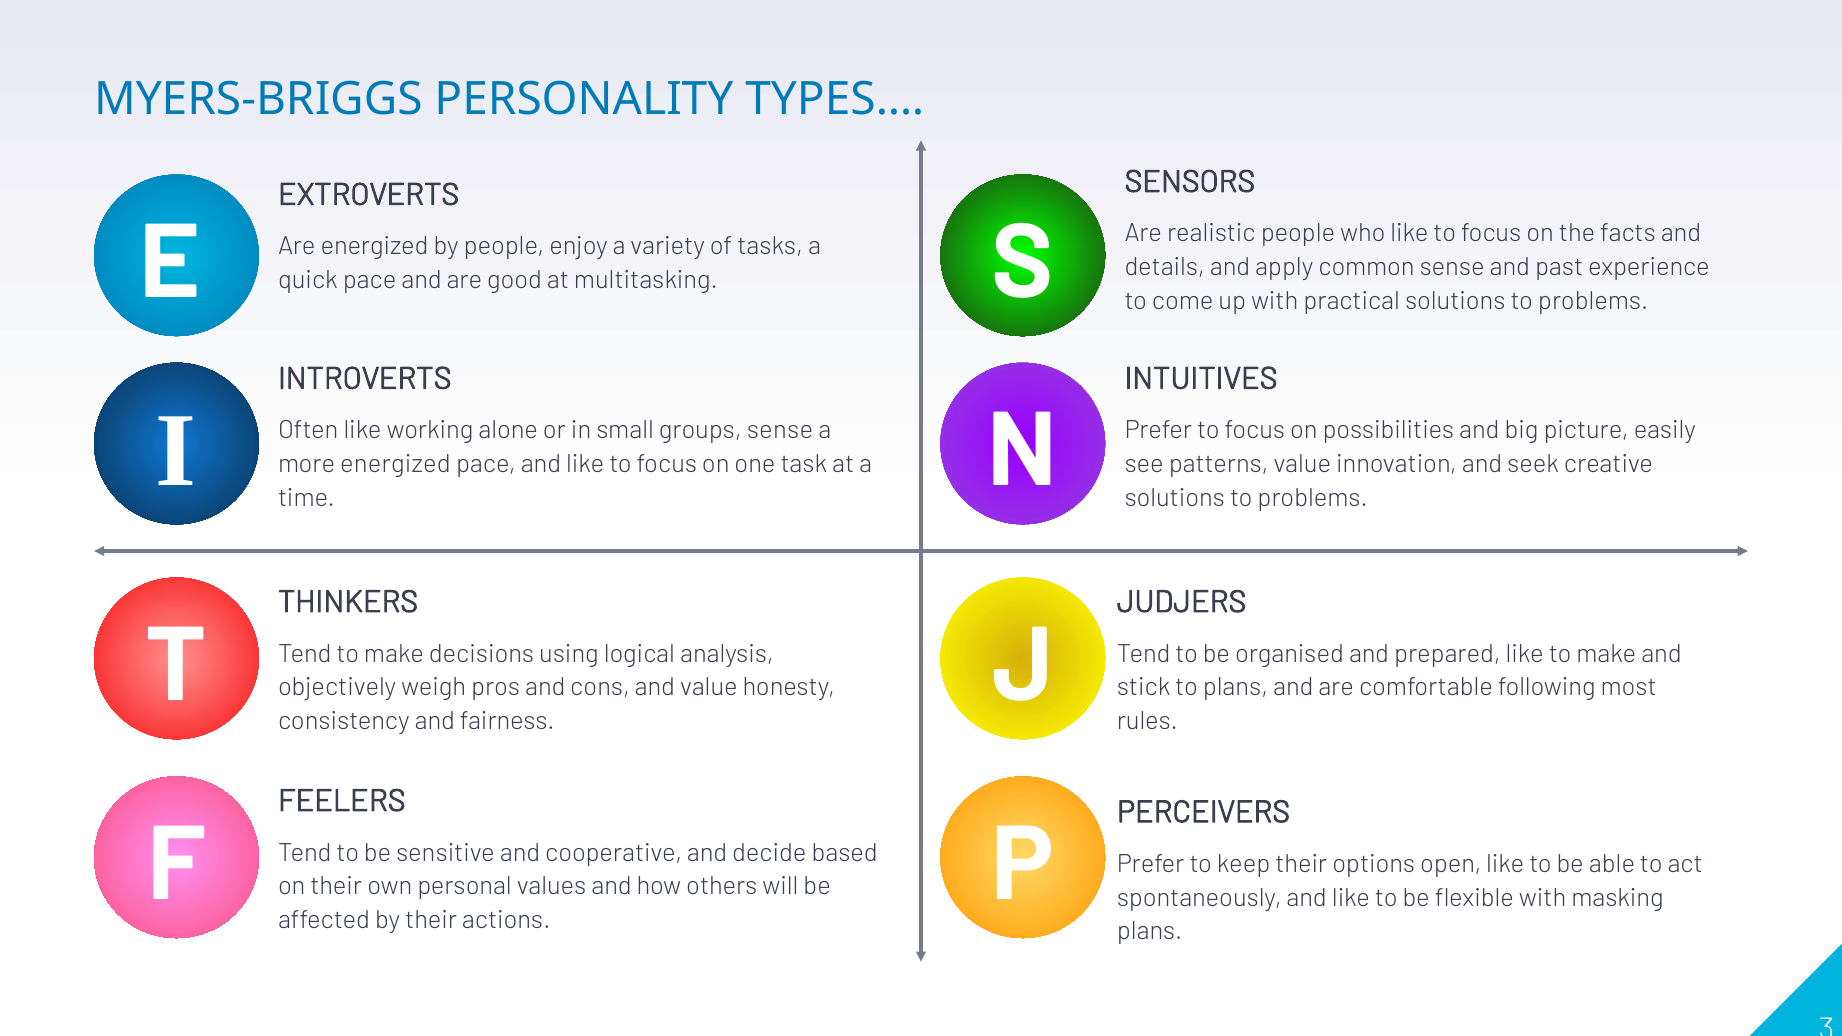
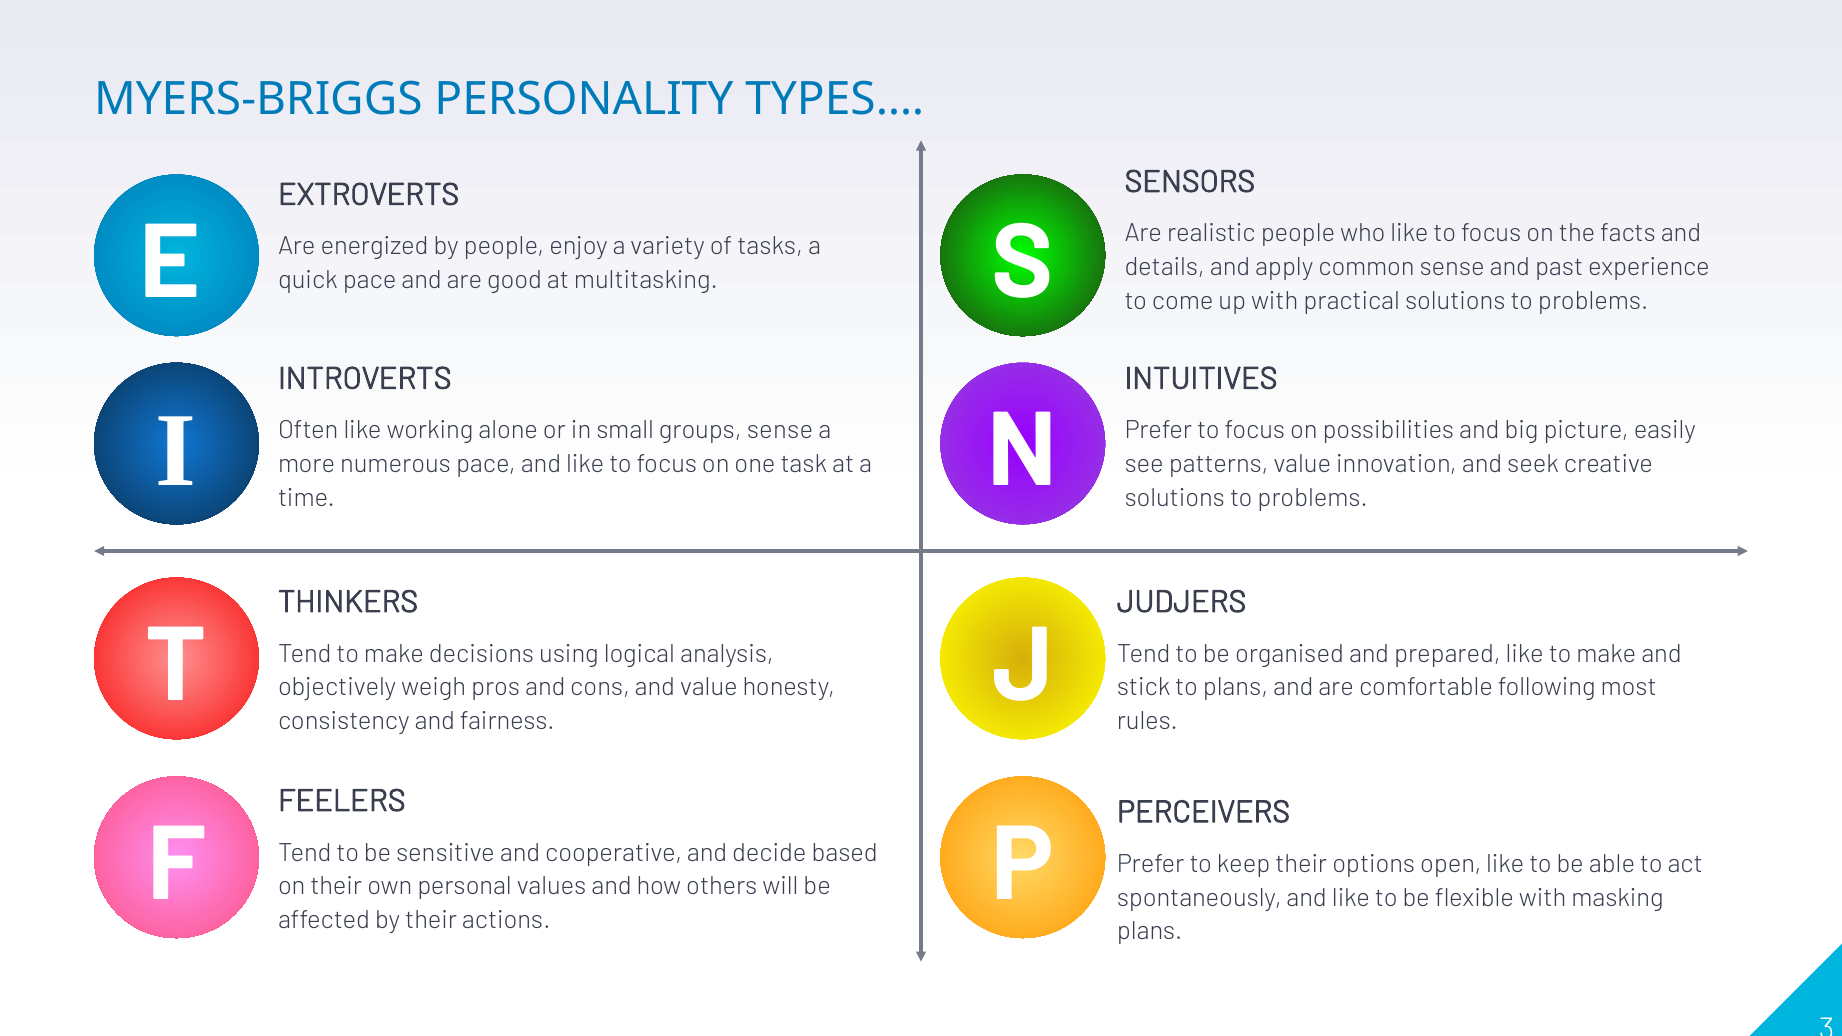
more energized: energized -> numerous (396, 464)
